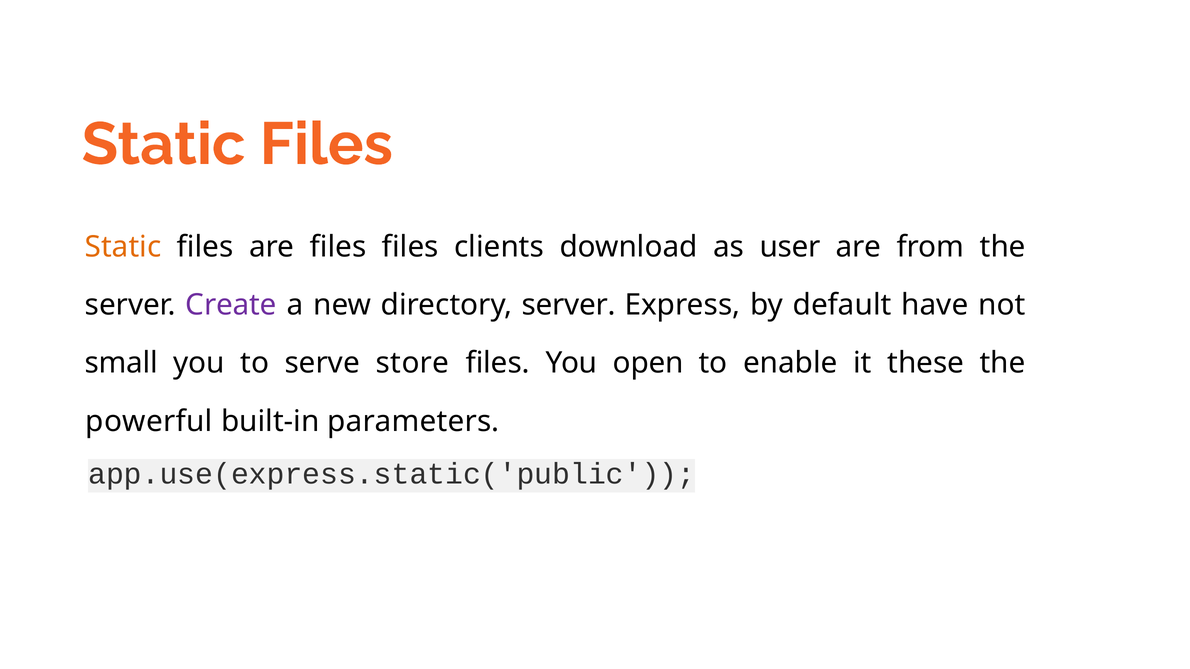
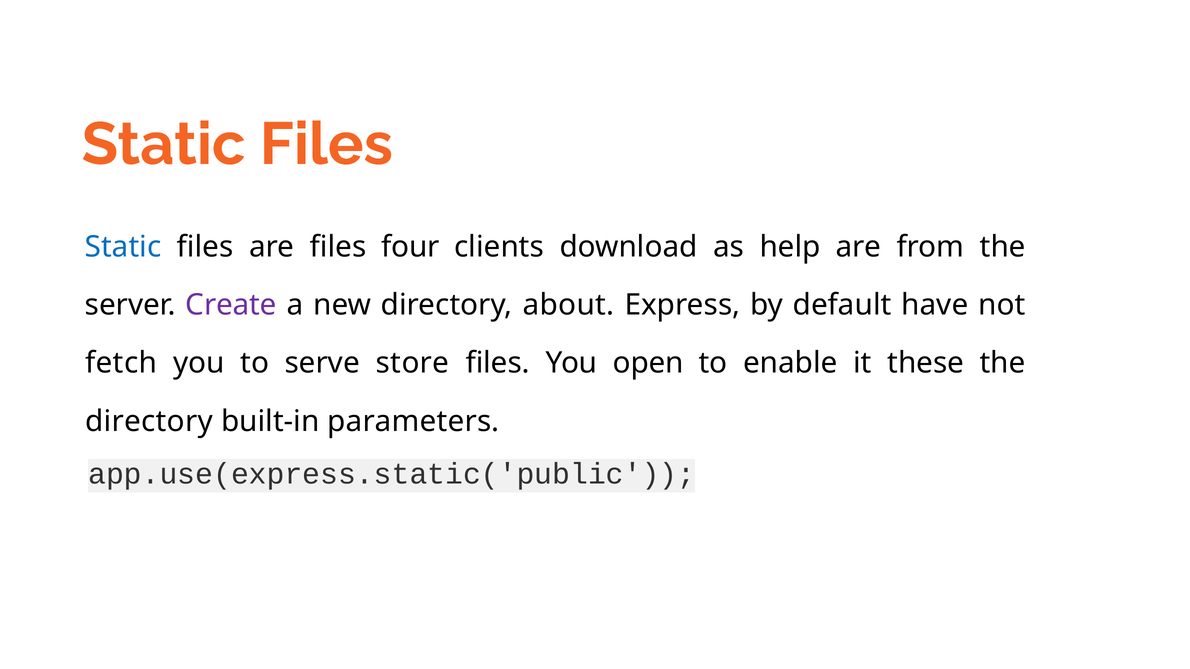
Static colour: orange -> blue (123, 247)
files files: files -> four (410, 247)
user: user -> help (790, 247)
directory server: server -> about (568, 305)
small: small -> fetch (121, 363)
powerful: powerful -> directory (149, 422)
